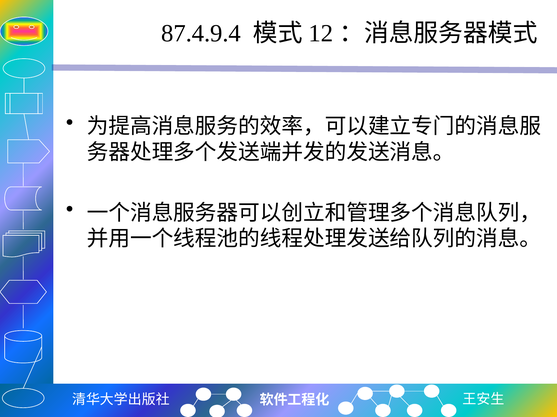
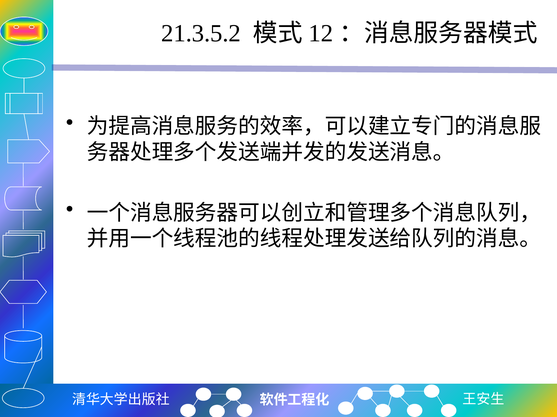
87.4.9.4: 87.4.9.4 -> 21.3.5.2 (201, 33)
